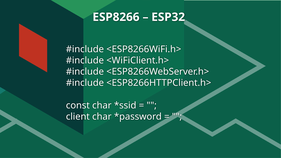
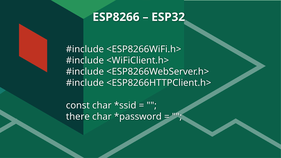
client: client -> there (78, 117)
